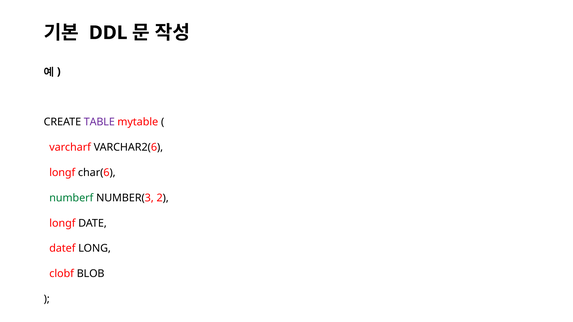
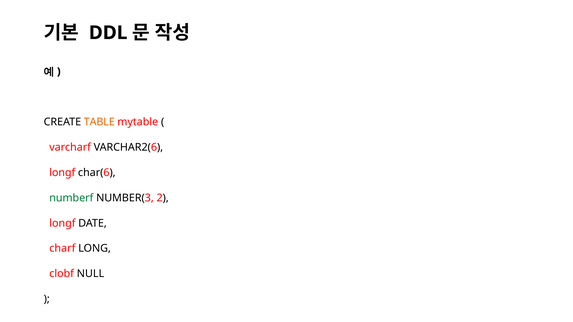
TABLE colour: purple -> orange (99, 122)
datef: datef -> charf (62, 249)
BLOB: BLOB -> NULL (91, 274)
